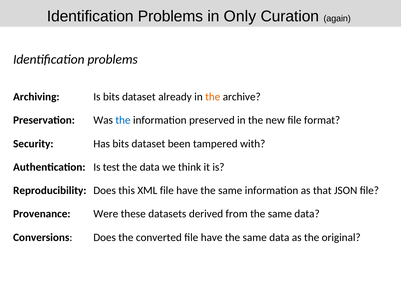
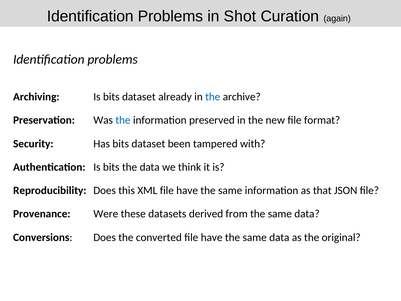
Only: Only -> Shot (240, 16)
the colour: orange -> blue (213, 97)
Authentication Is test: test -> bits (111, 167)
